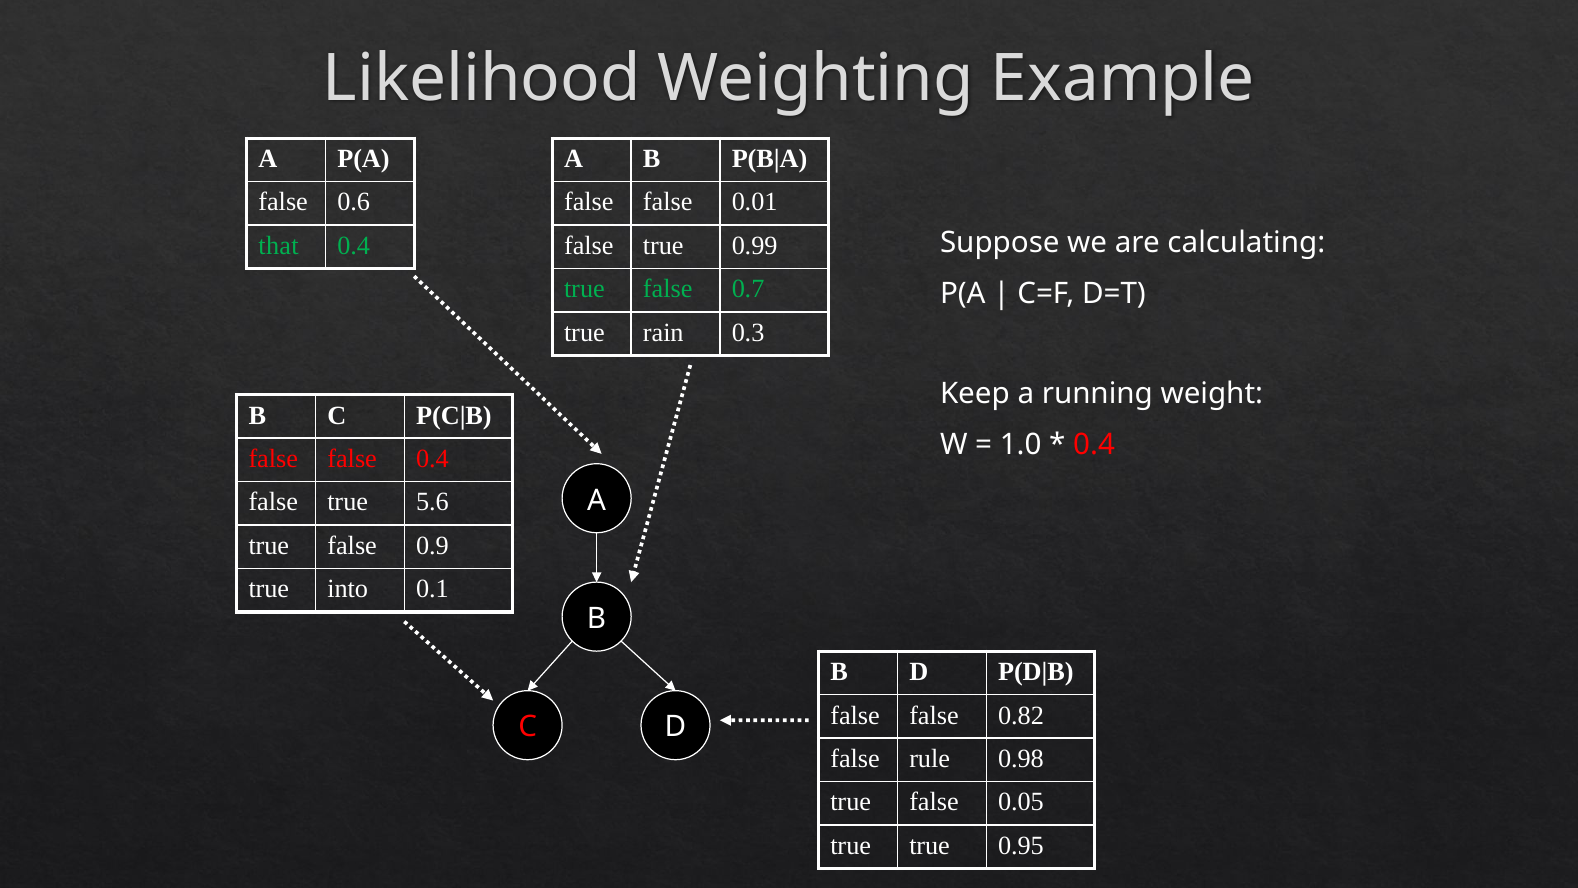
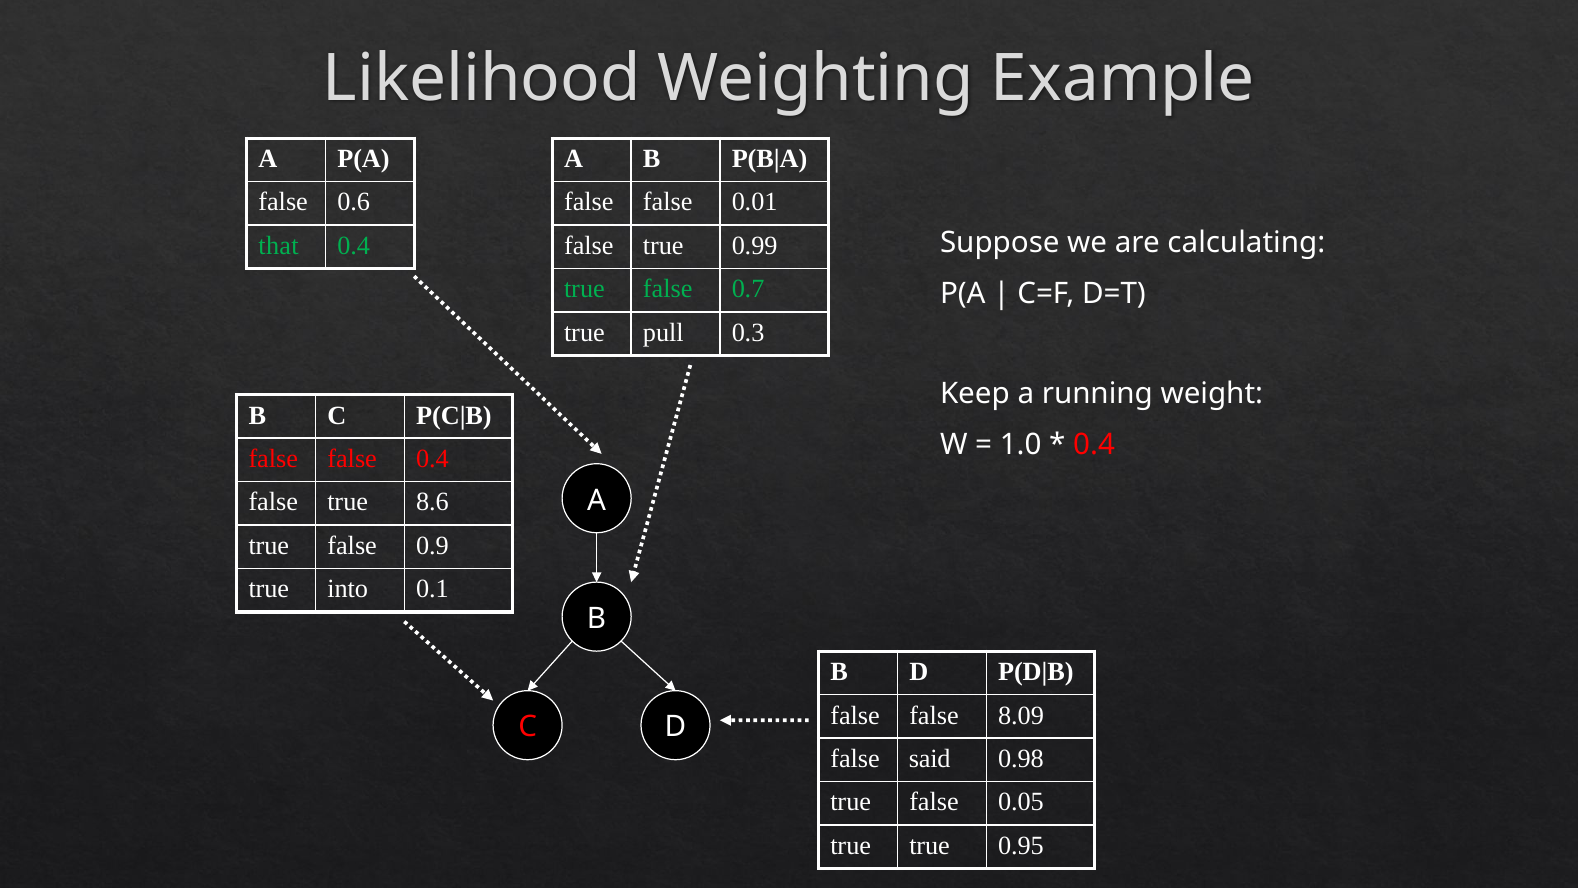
rain: rain -> pull (663, 332)
5.6: 5.6 -> 8.6 (433, 502)
0.82: 0.82 -> 8.09 (1021, 715)
rule: rule -> said (930, 758)
